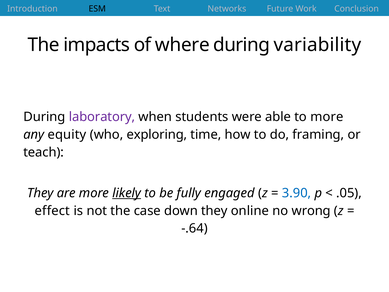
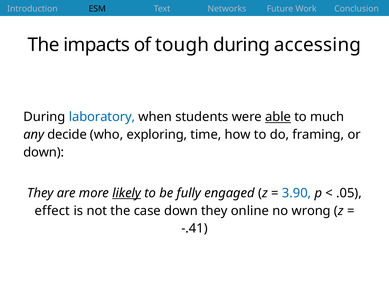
where: where -> tough (182, 45)
variability: variability -> accessing (317, 45)
laboratory colour: purple -> blue (102, 117)
able underline: none -> present (278, 117)
to more: more -> much (327, 117)
equity: equity -> decide (67, 135)
teach: teach -> down (44, 152)
-.64: -.64 -> -.41 (194, 228)
